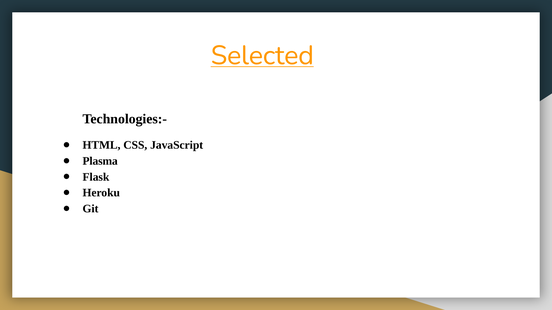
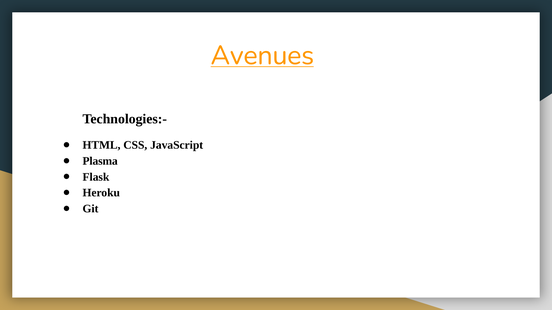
Selected: Selected -> Avenues (262, 55)
